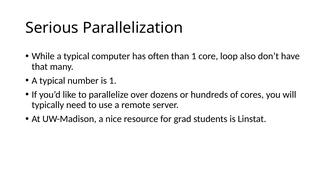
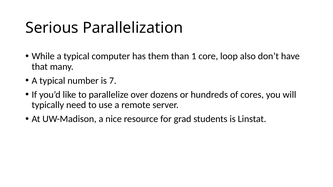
often: often -> them (158, 56)
is 1: 1 -> 7 (113, 81)
